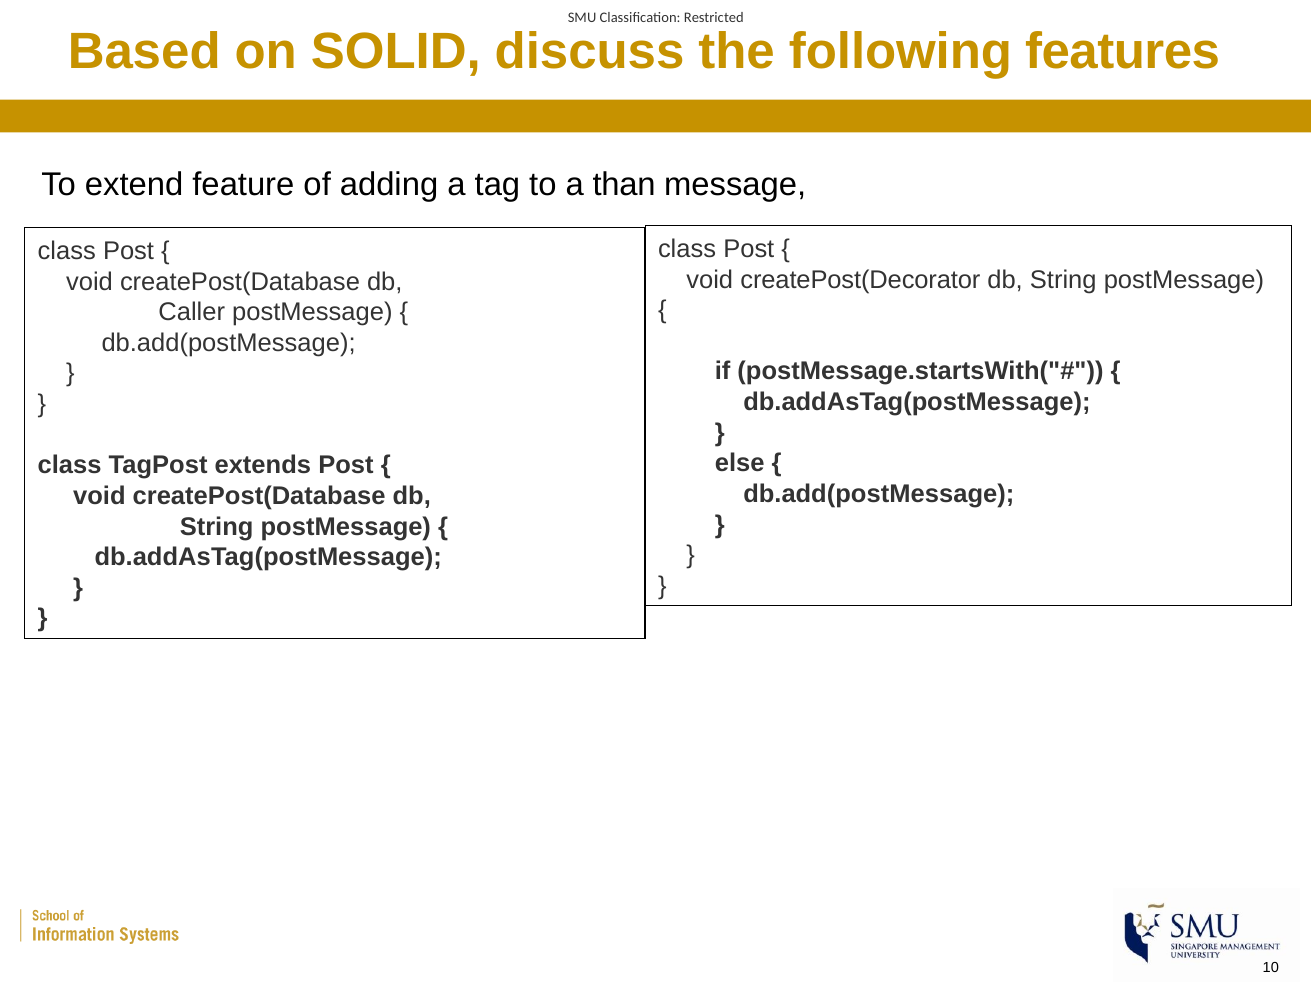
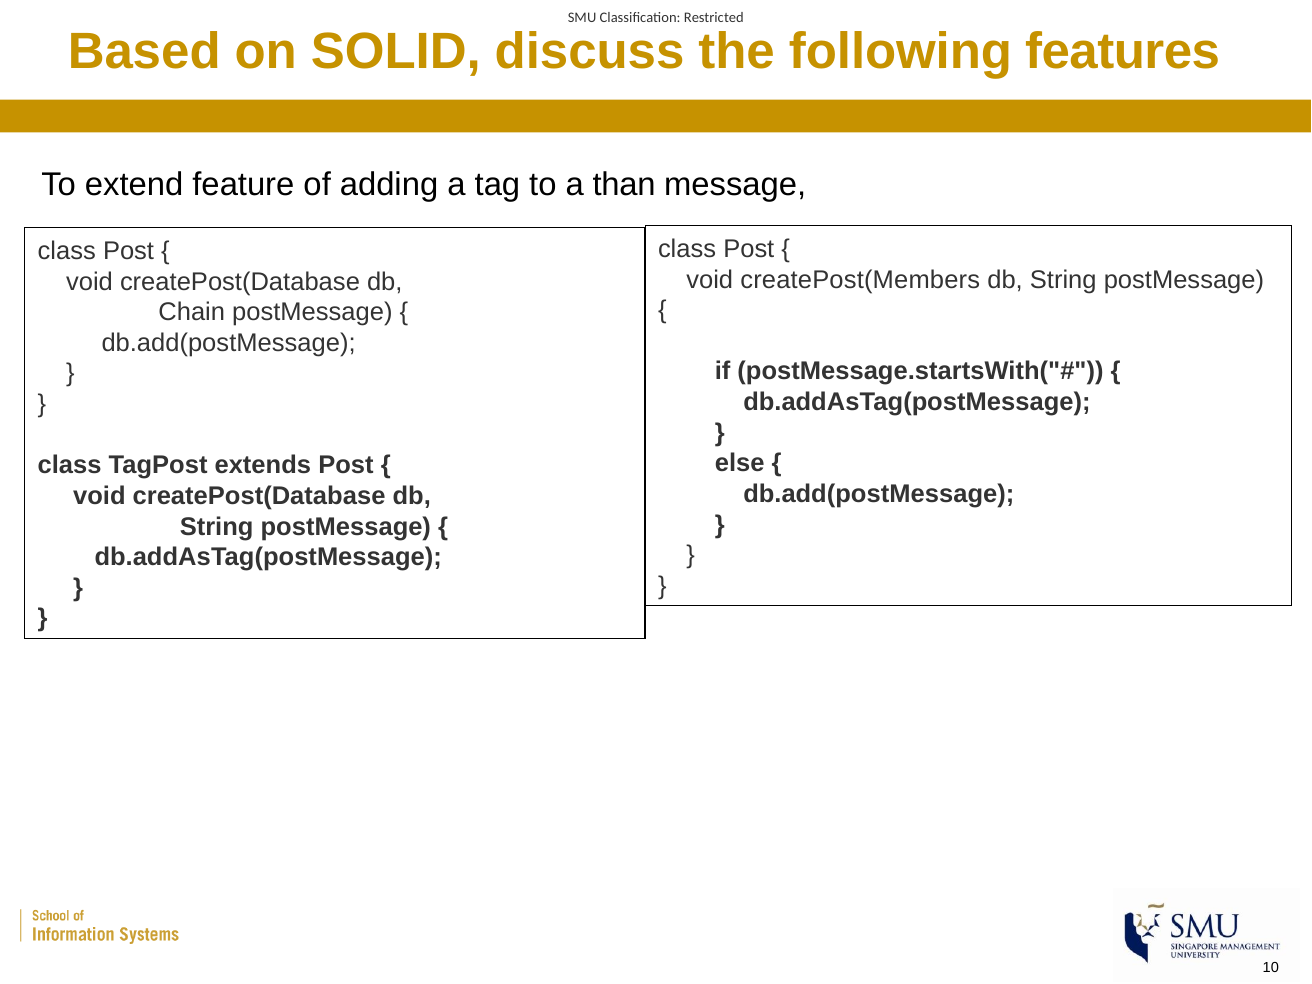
createPost(Decorator: createPost(Decorator -> createPost(Members (860, 280)
Caller: Caller -> Chain (192, 312)
